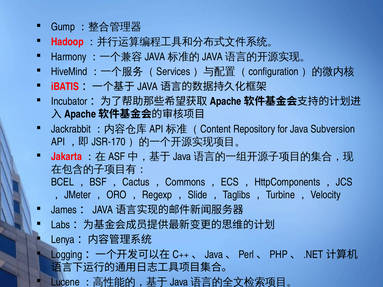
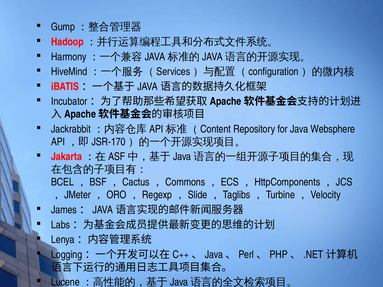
Subversion: Subversion -> Websphere (333, 129)
